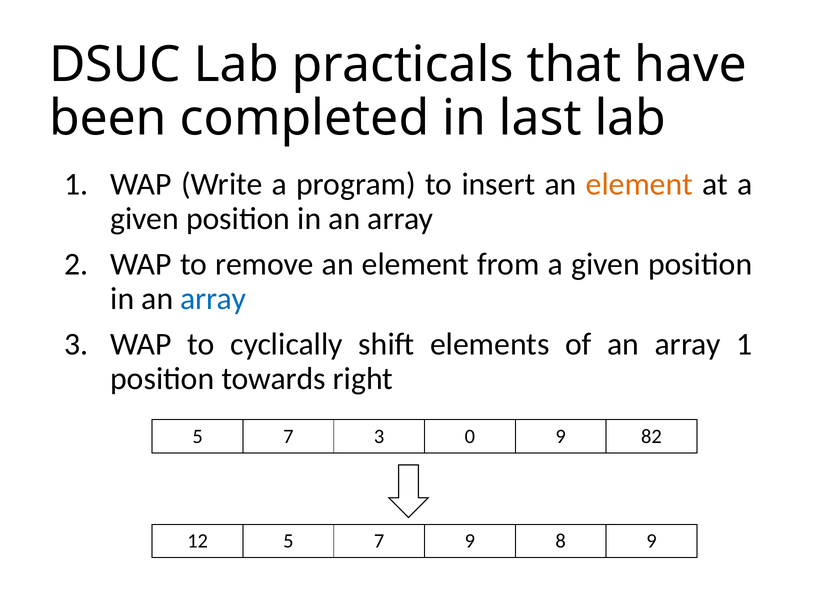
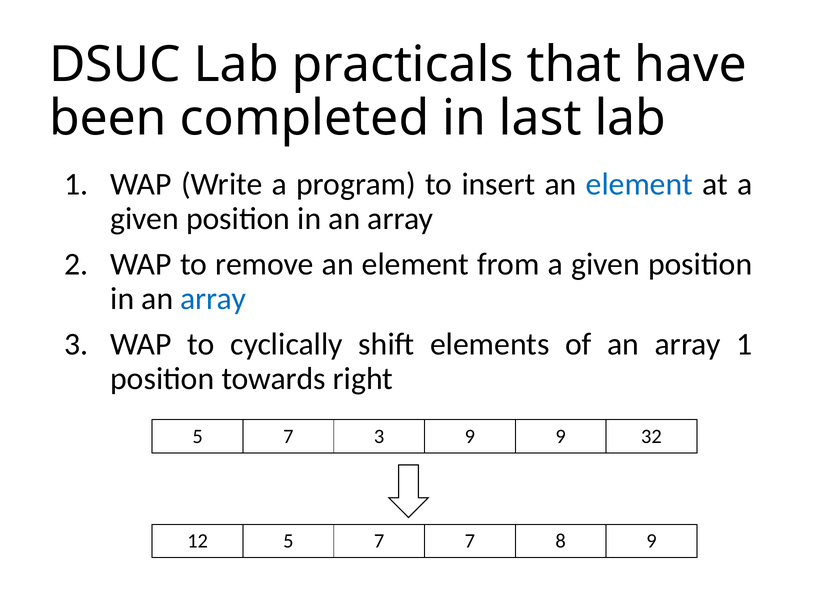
element colour: orange -> blue (639, 184)
3 0: 0 -> 9 (470, 436)
82: 82 -> 32 (651, 436)
7 9: 9 -> 7 (470, 541)
